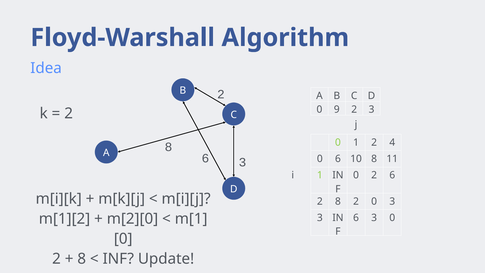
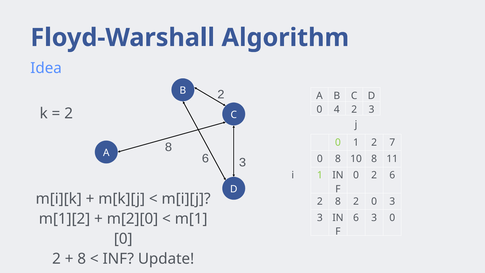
9: 9 -> 4 (337, 110)
4: 4 -> 7 (392, 142)
0 6: 6 -> 8 (338, 159)
